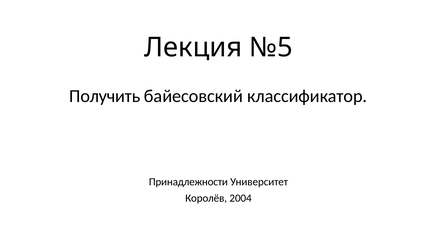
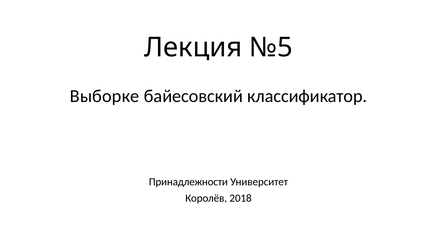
Получить: Получить -> Выборке (105, 96)
2004: 2004 -> 2018 (241, 198)
